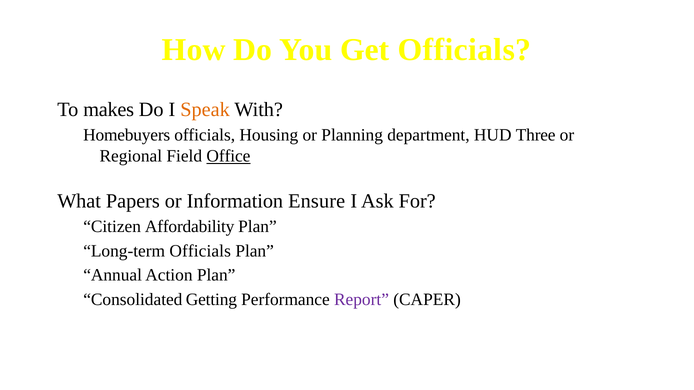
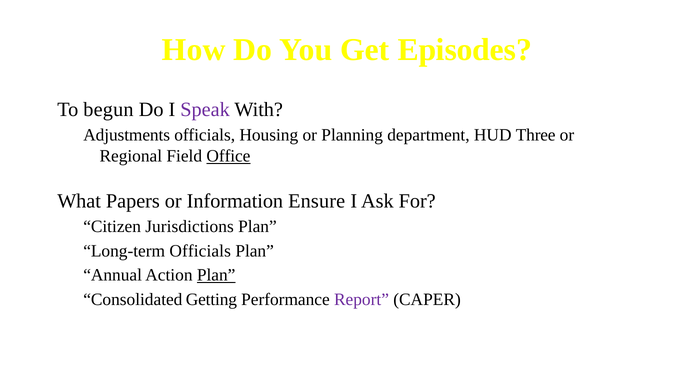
Get Officials: Officials -> Episodes (465, 50)
makes: makes -> begun (108, 110)
Speak colour: orange -> purple (205, 110)
Homebuyers: Homebuyers -> Adjustments (127, 135)
Affordability: Affordability -> Jurisdictions (190, 227)
Plan underline: none -> present (216, 276)
